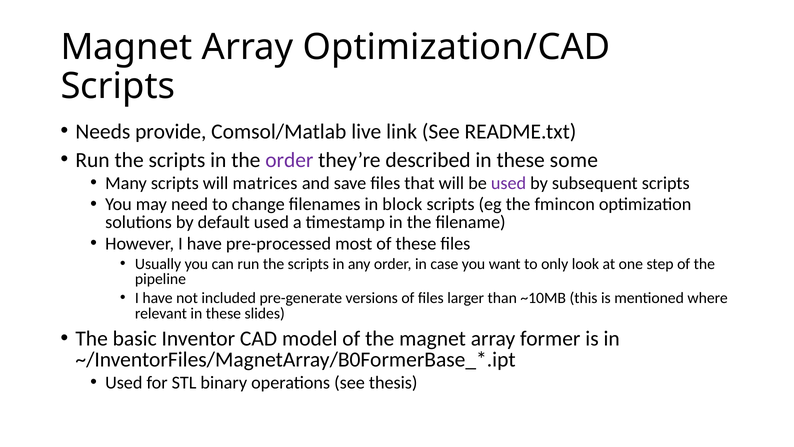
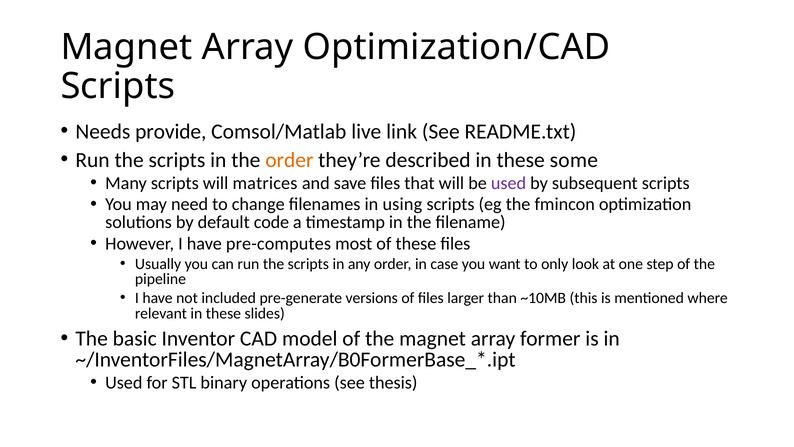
order colour: purple -> orange (289, 160)
block: block -> using (402, 204)
default used: used -> code (271, 222)
pre-processed: pre-processed -> pre-computes (278, 243)
